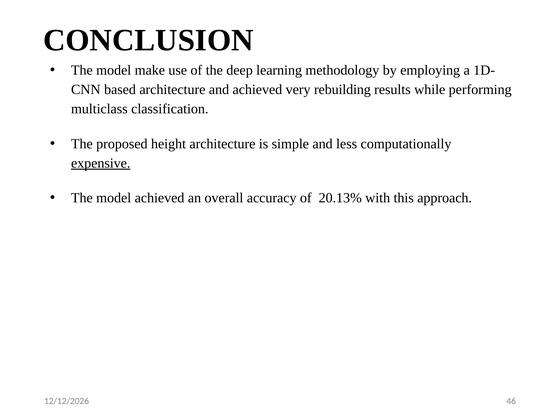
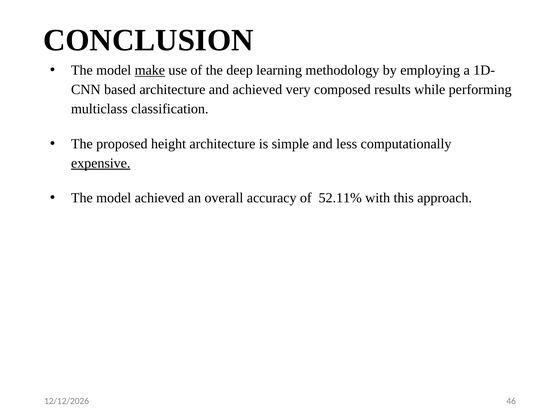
make underline: none -> present (150, 70)
rebuilding: rebuilding -> composed (342, 90)
20.13%: 20.13% -> 52.11% (340, 198)
